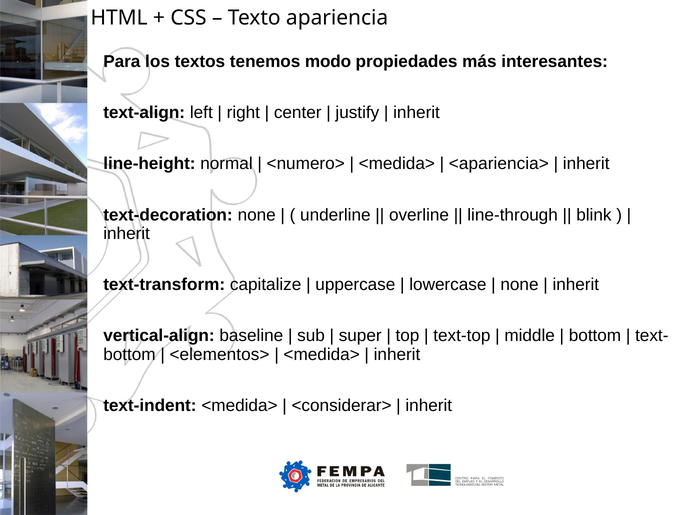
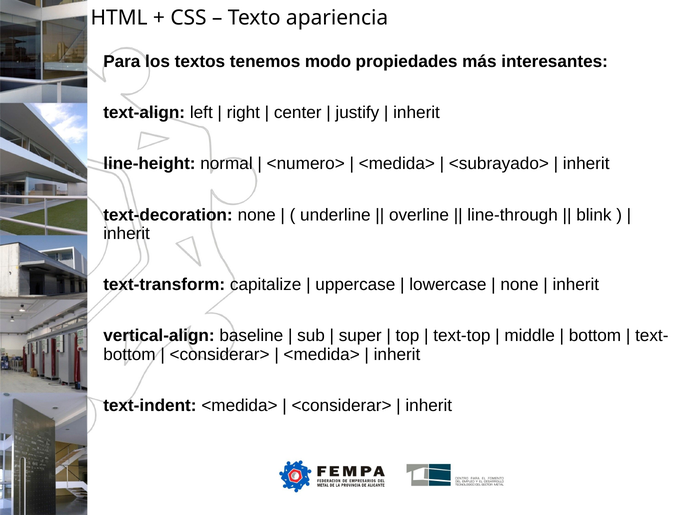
<apariencia>: <apariencia> -> <subrayado> (499, 164)
<elementos>: <elementos> -> <considerar> (220, 354)
